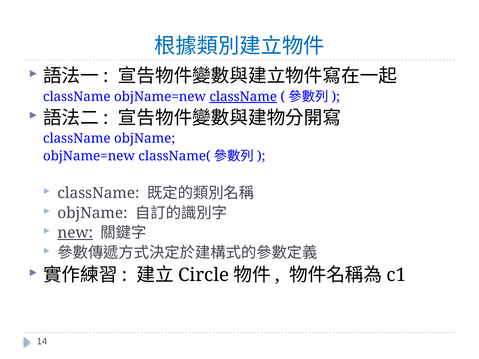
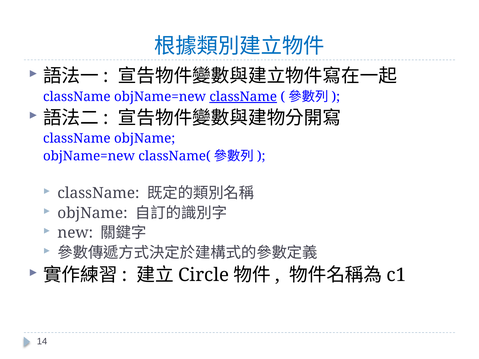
new underline: present -> none (75, 233)
